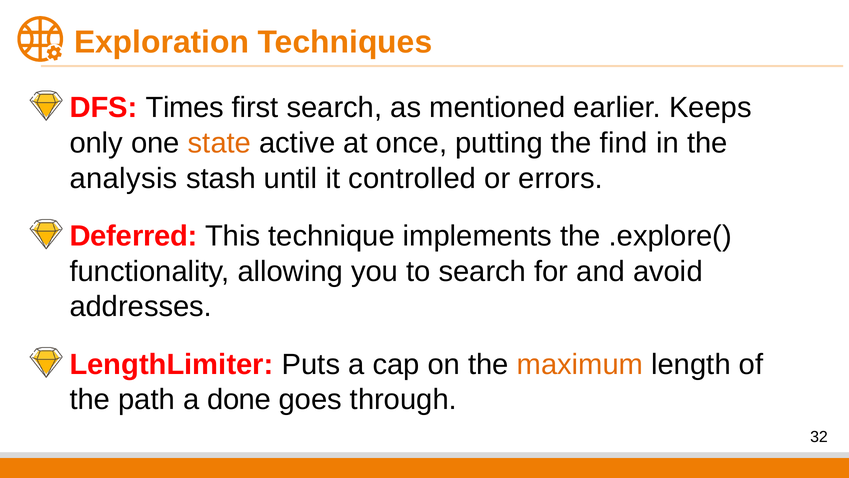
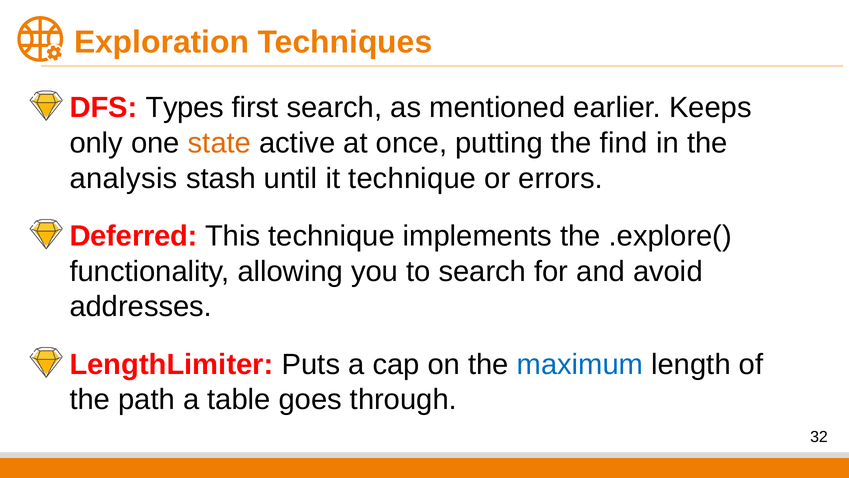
Times: Times -> Types (185, 108)
it controlled: controlled -> technique (412, 178)
maximum colour: orange -> blue (580, 364)
done: done -> table (239, 399)
